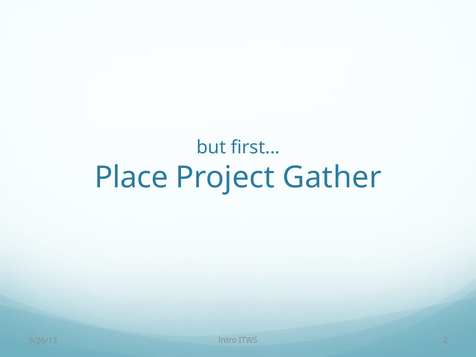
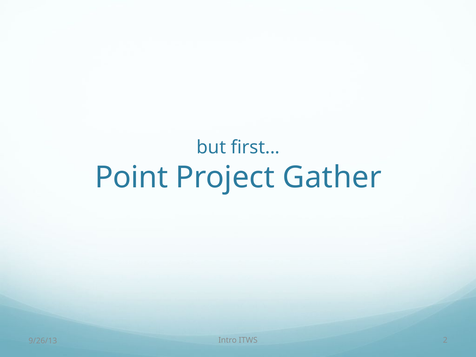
Place: Place -> Point (131, 177)
